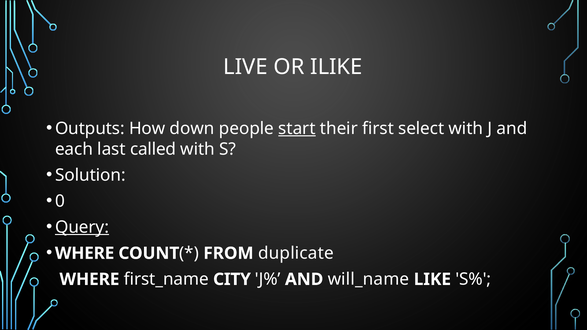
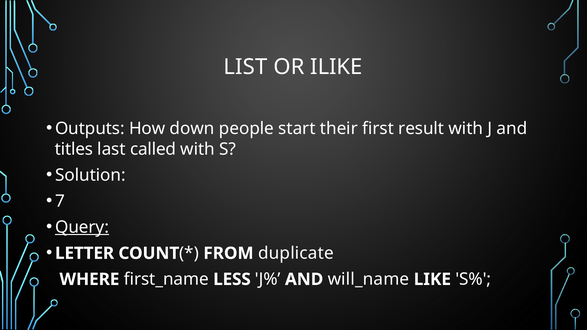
LIVE: LIVE -> LIST (245, 67)
start underline: present -> none (297, 129)
select: select -> result (421, 129)
each: each -> titles (74, 149)
0: 0 -> 7 (60, 201)
WHERE: WHERE -> LETTER (85, 253)
CITY: CITY -> LESS (232, 279)
